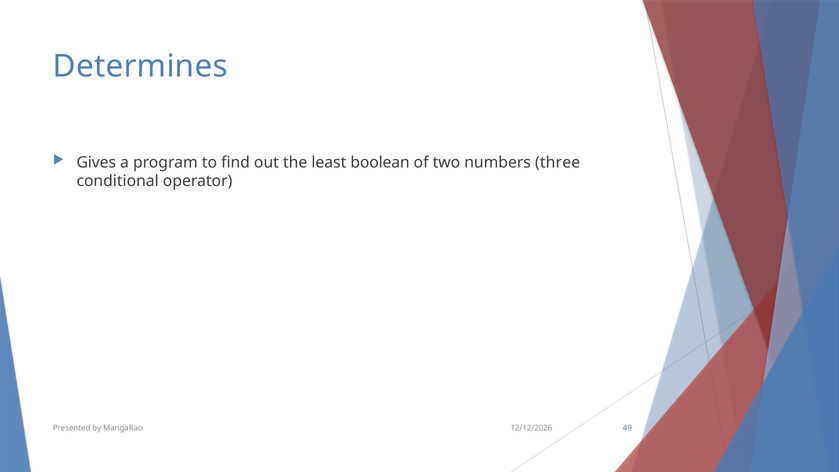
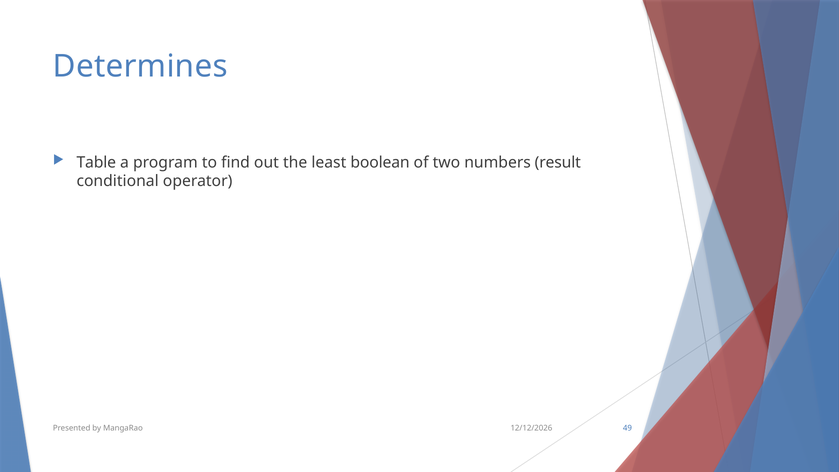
Gives: Gives -> Table (96, 162)
three: three -> result (558, 162)
